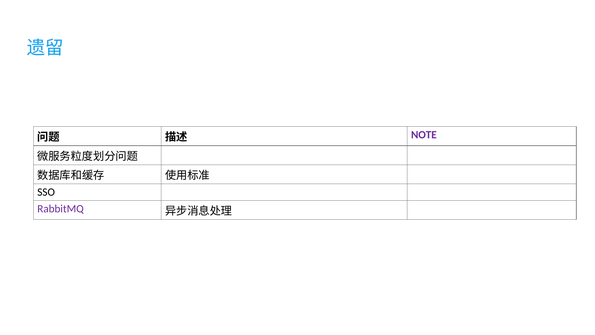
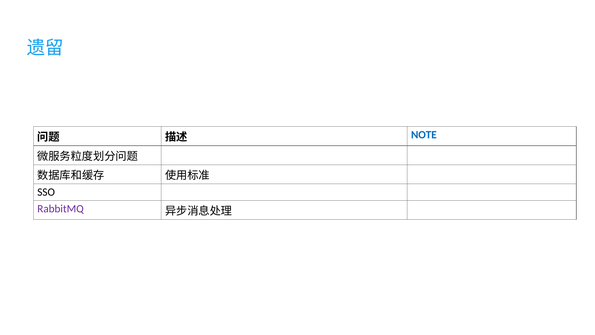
NOTE colour: purple -> blue (424, 135)
